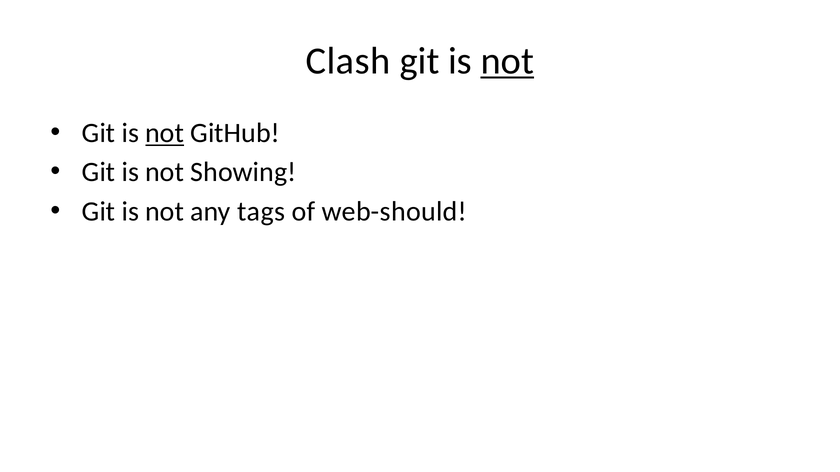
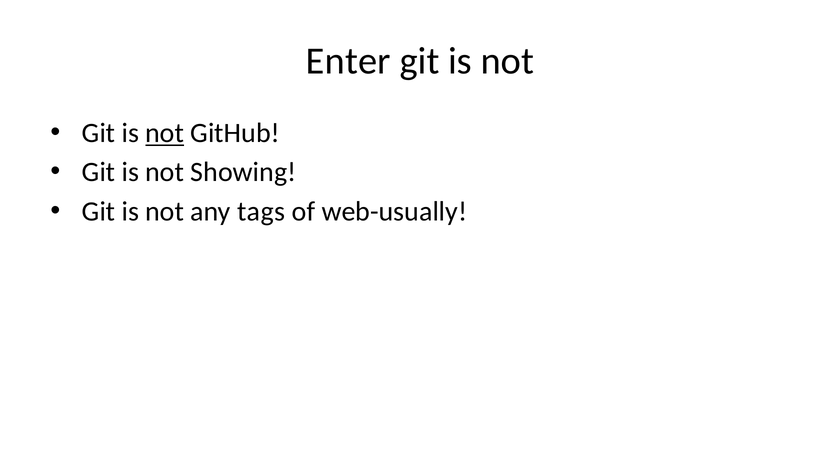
Clash: Clash -> Enter (348, 61)
not underline: present -> none (507, 61)
web-should: web-should -> web-usually (394, 212)
